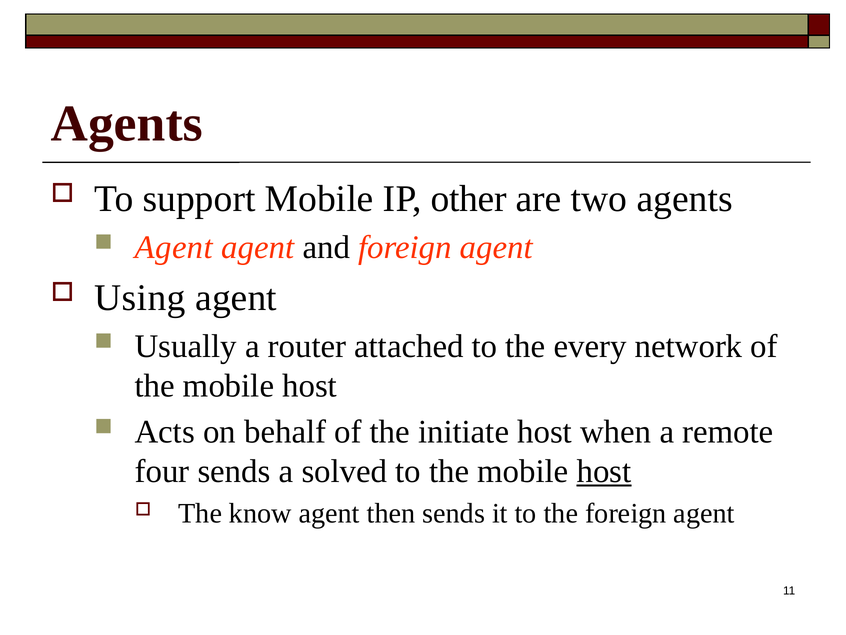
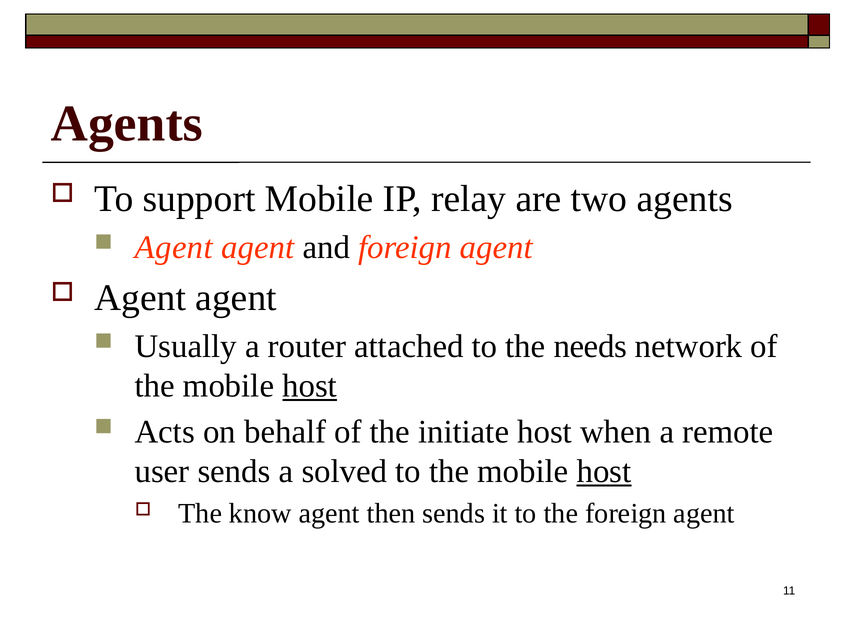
other: other -> relay (469, 199)
Using: Using -> Agent (140, 297)
every: every -> needs (590, 346)
host underline: none -> present (310, 385)
four: four -> user (162, 471)
